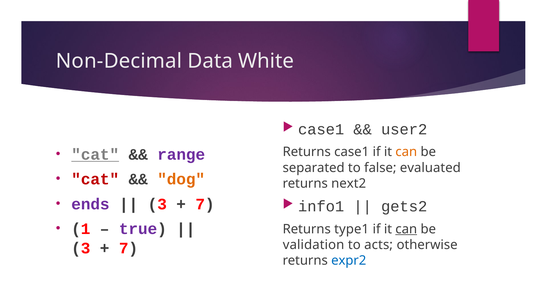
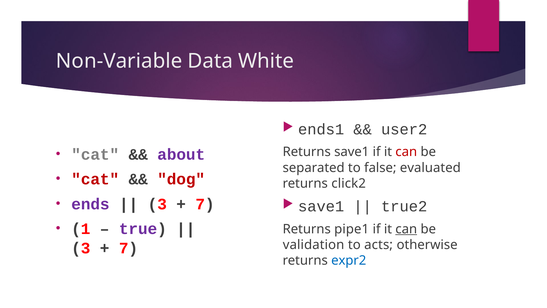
Non-Decimal: Non-Decimal -> Non-Variable (119, 61)
case1: case1 -> ends1 (321, 129)
cat underline: present -> none (95, 154)
range: range -> about (181, 154)
Returns case1: case1 -> save1 (352, 152)
can colour: orange -> red (406, 152)
dog colour: orange -> red (181, 179)
next2: next2 -> click2 (349, 183)
info1: info1 -> save1 (321, 206)
gets2: gets2 -> true2 (404, 206)
type1: type1 -> pipe1 (352, 229)
